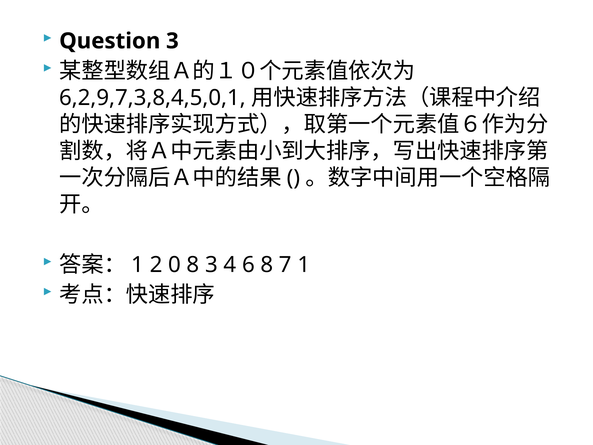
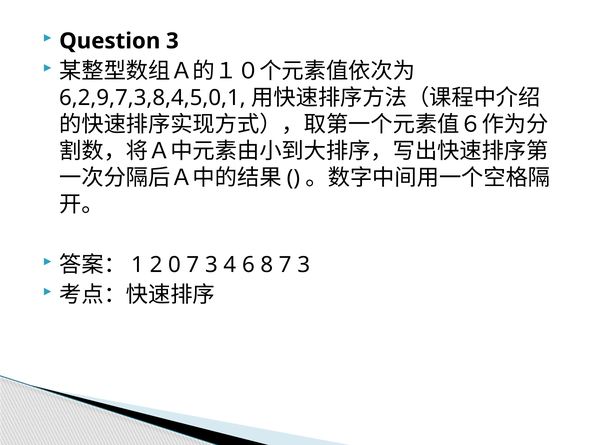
0 8: 8 -> 7 (193, 265)
8 7 1: 1 -> 3 (304, 265)
